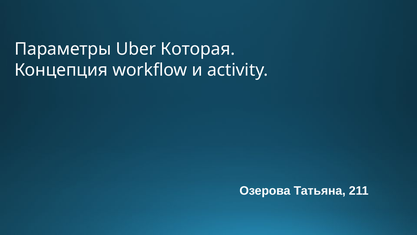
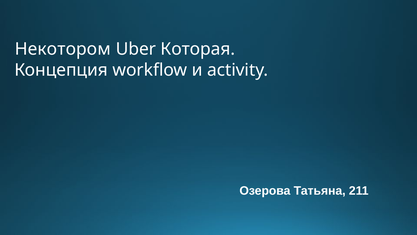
Параметры: Параметры -> Некотором (63, 49)
